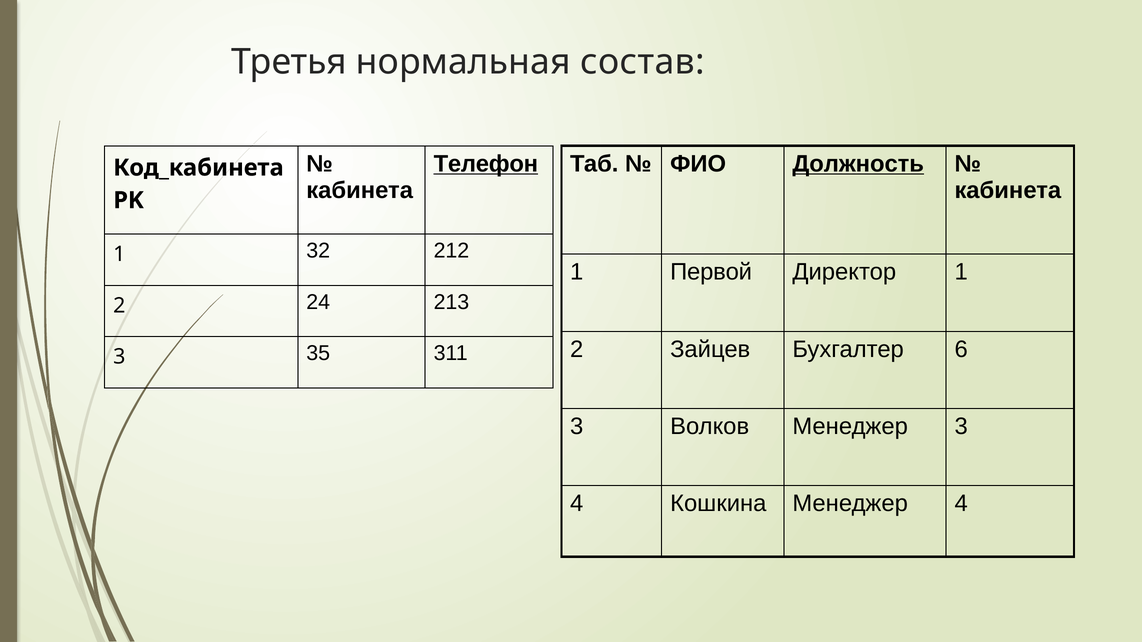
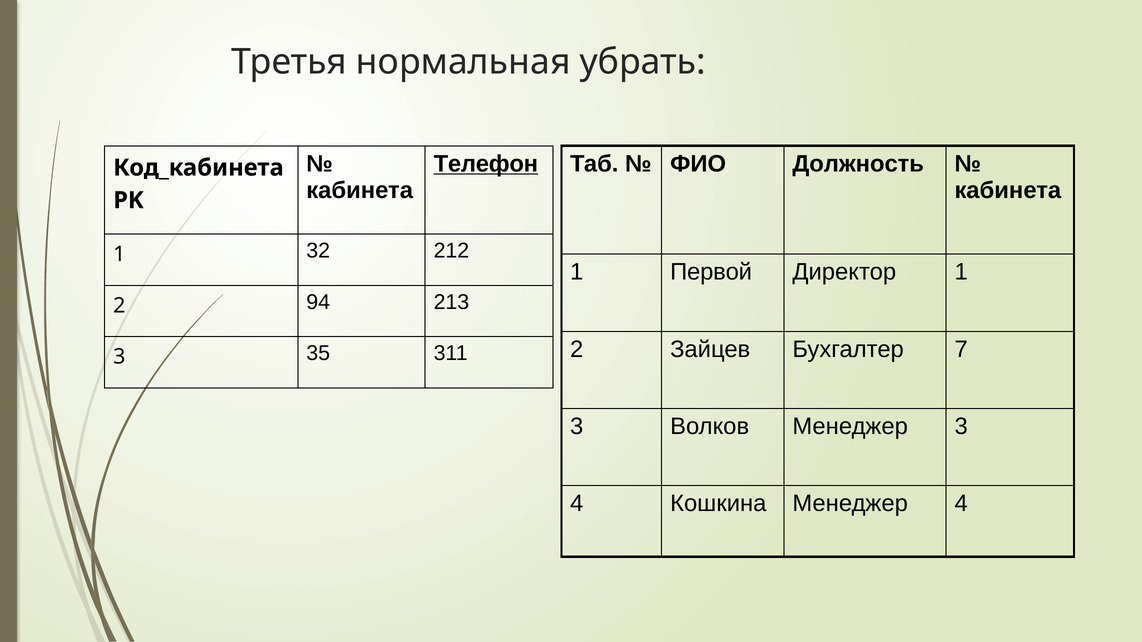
состав: состав -> убрать (643, 62)
Должность underline: present -> none (858, 164)
24: 24 -> 94 (318, 302)
6: 6 -> 7 (961, 350)
